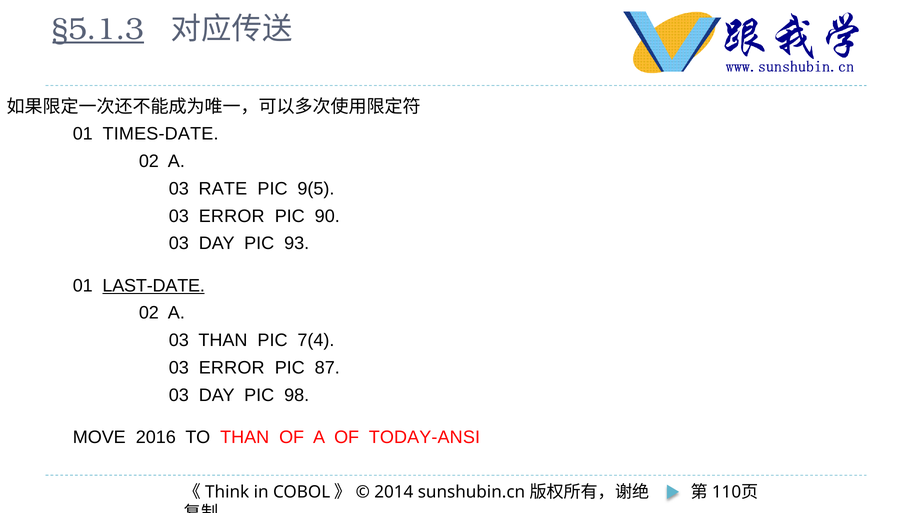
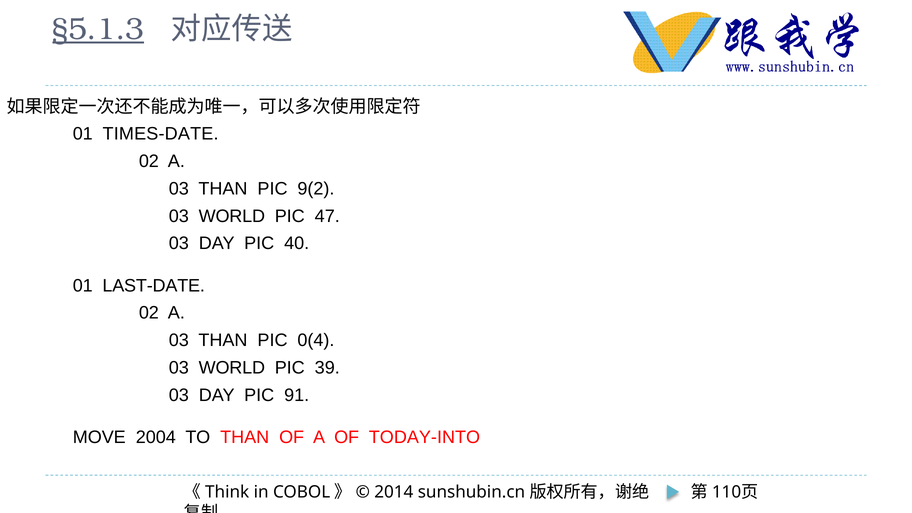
RATE: RATE -> THAN (223, 189)
9(5: 9(5 -> 9(2 (316, 189)
ERROR: ERROR -> WORLD (232, 216)
90: 90 -> 47 (327, 216)
93: 93 -> 40 (297, 243)
LAST-DATE underline: present -> none (154, 286)
7(4: 7(4 -> 0(4 (316, 340)
ERROR: ERROR -> WORLD (232, 368)
87: 87 -> 39 (327, 368)
98: 98 -> 91 (297, 395)
2016: 2016 -> 2004 (156, 437)
TODAY-ANSI: TODAY-ANSI -> TODAY-INTO (424, 437)
